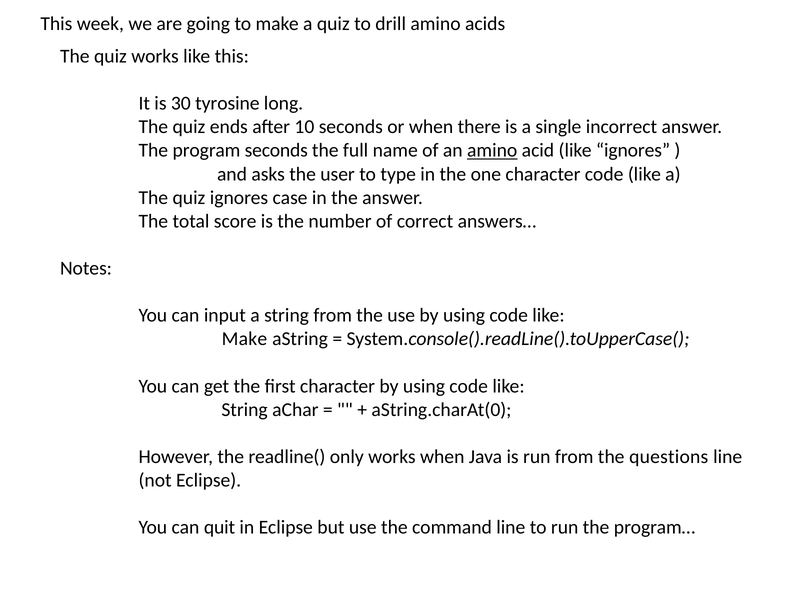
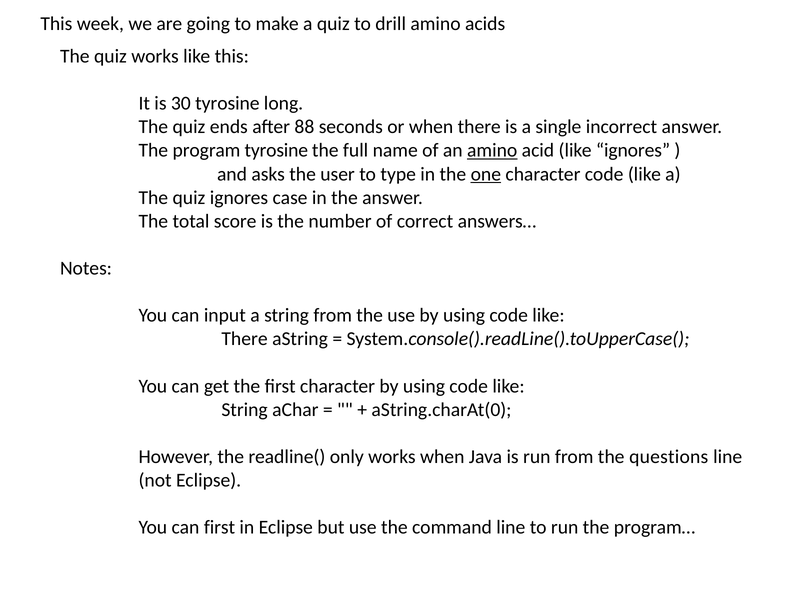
10: 10 -> 88 (304, 127)
program seconds: seconds -> tyrosine (276, 150)
one underline: none -> present (486, 174)
Make: Make -> There (245, 339)
can quit: quit -> first (220, 527)
